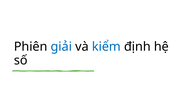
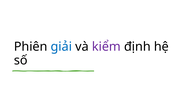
kiểm colour: blue -> purple (106, 47)
